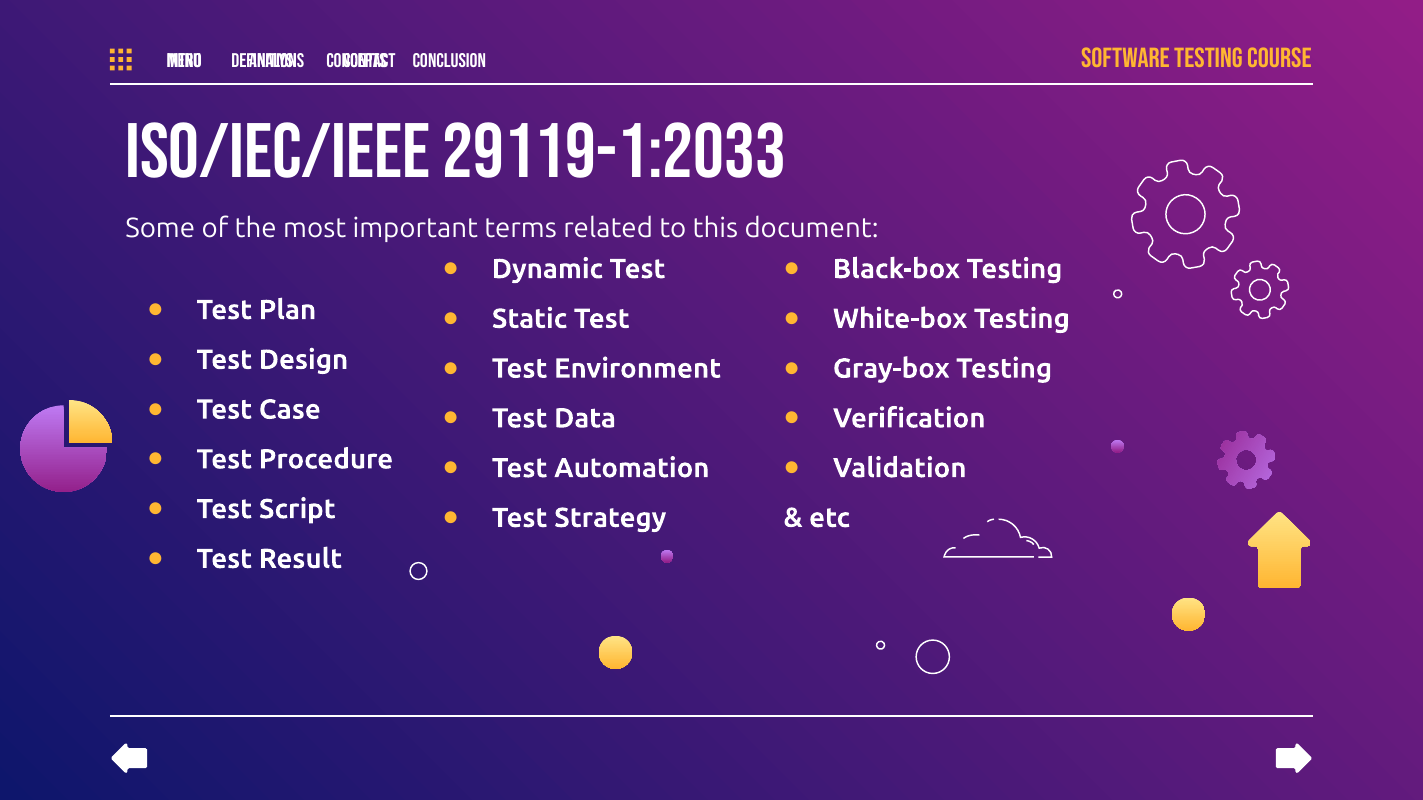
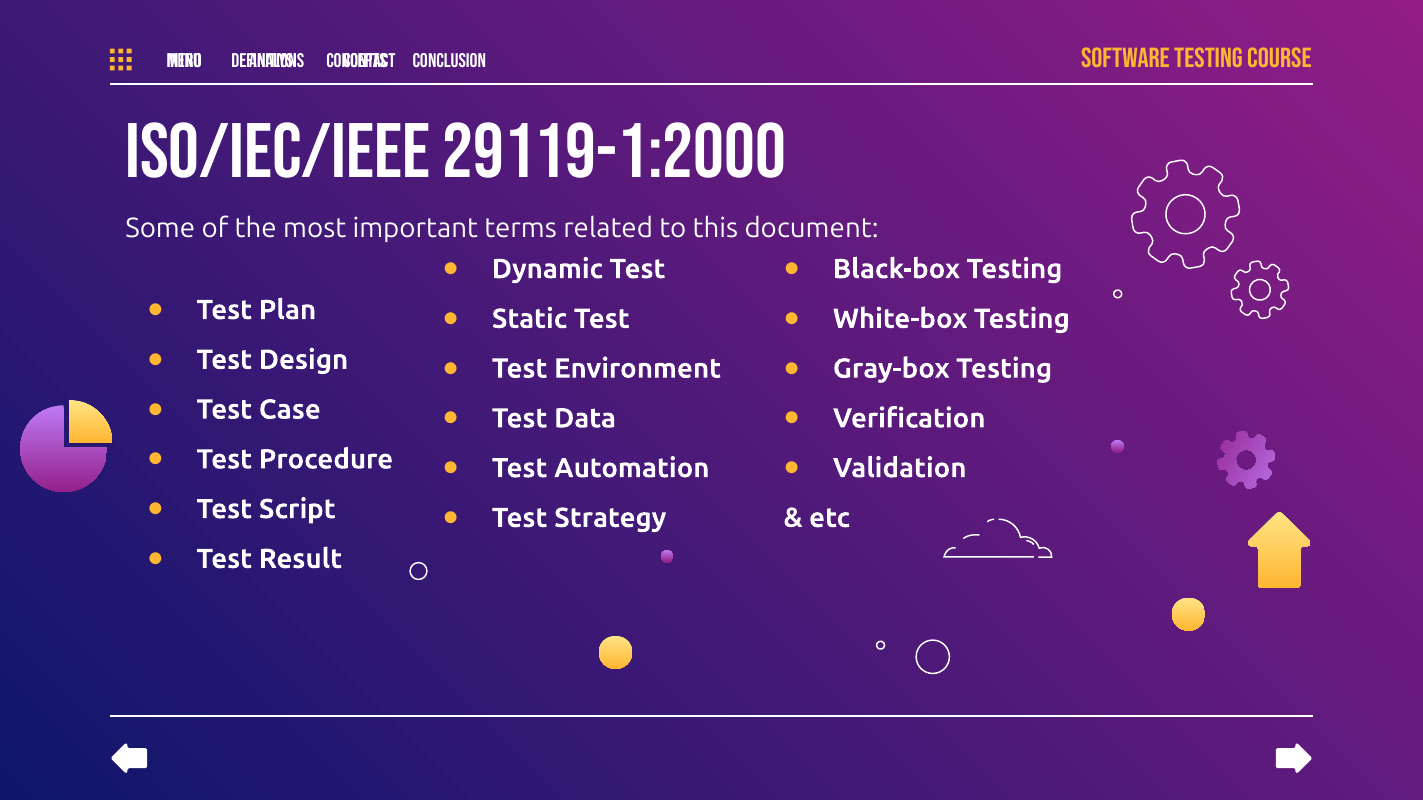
29119-1:2033: 29119-1:2033 -> 29119-1:2000 (614, 152)
